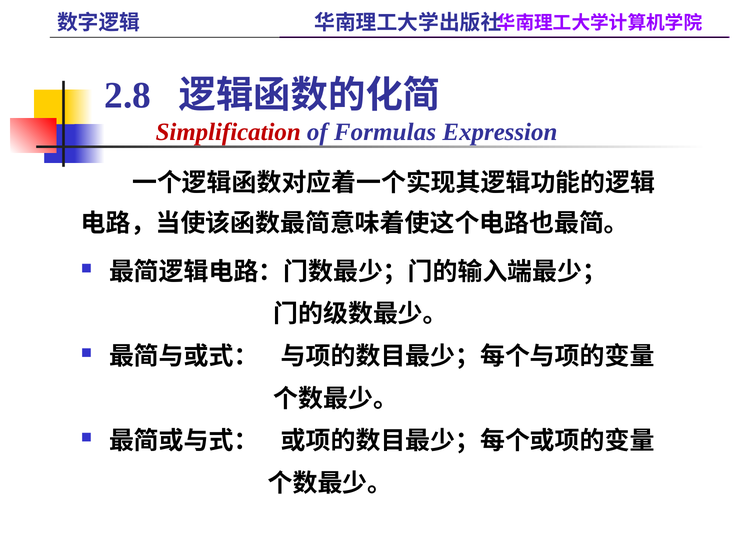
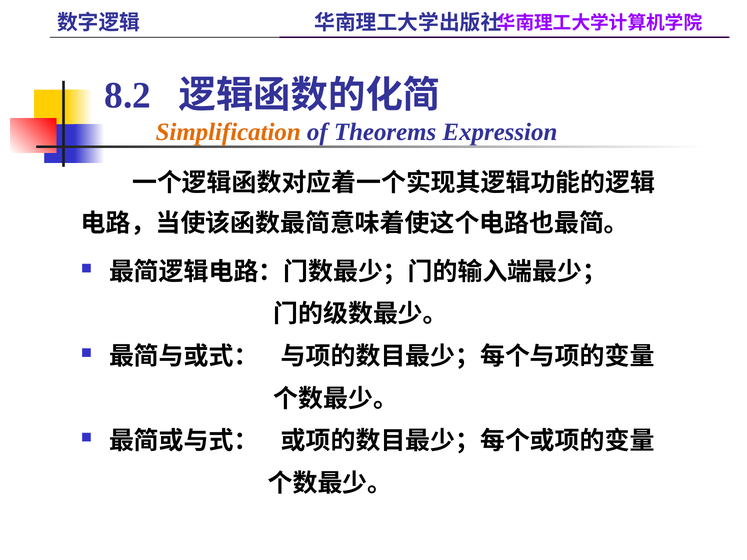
2.8: 2.8 -> 8.2 (128, 95)
Simplification colour: red -> orange (228, 132)
Formulas: Formulas -> Theorems (385, 132)
